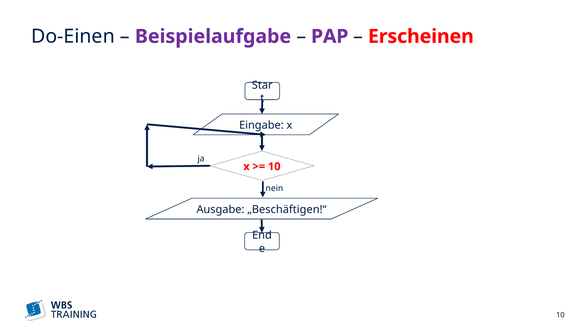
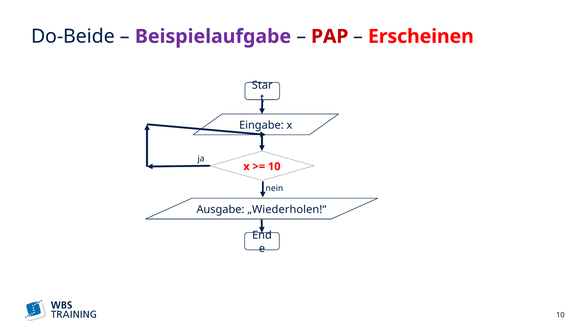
Do-Einen: Do-Einen -> Do-Beide (73, 36)
PAP colour: purple -> red (330, 36)
„Beschäftigen!“: „Beschäftigen!“ -> „Wiederholen!“ (287, 209)
